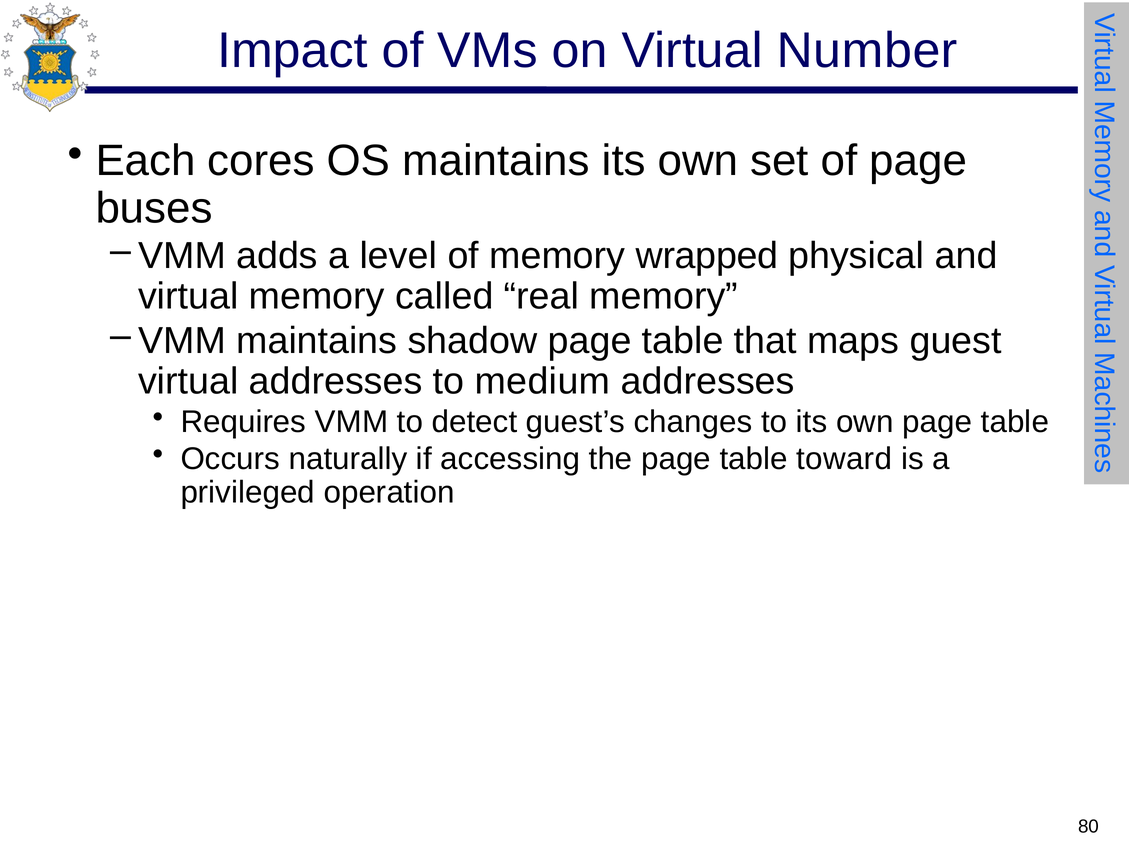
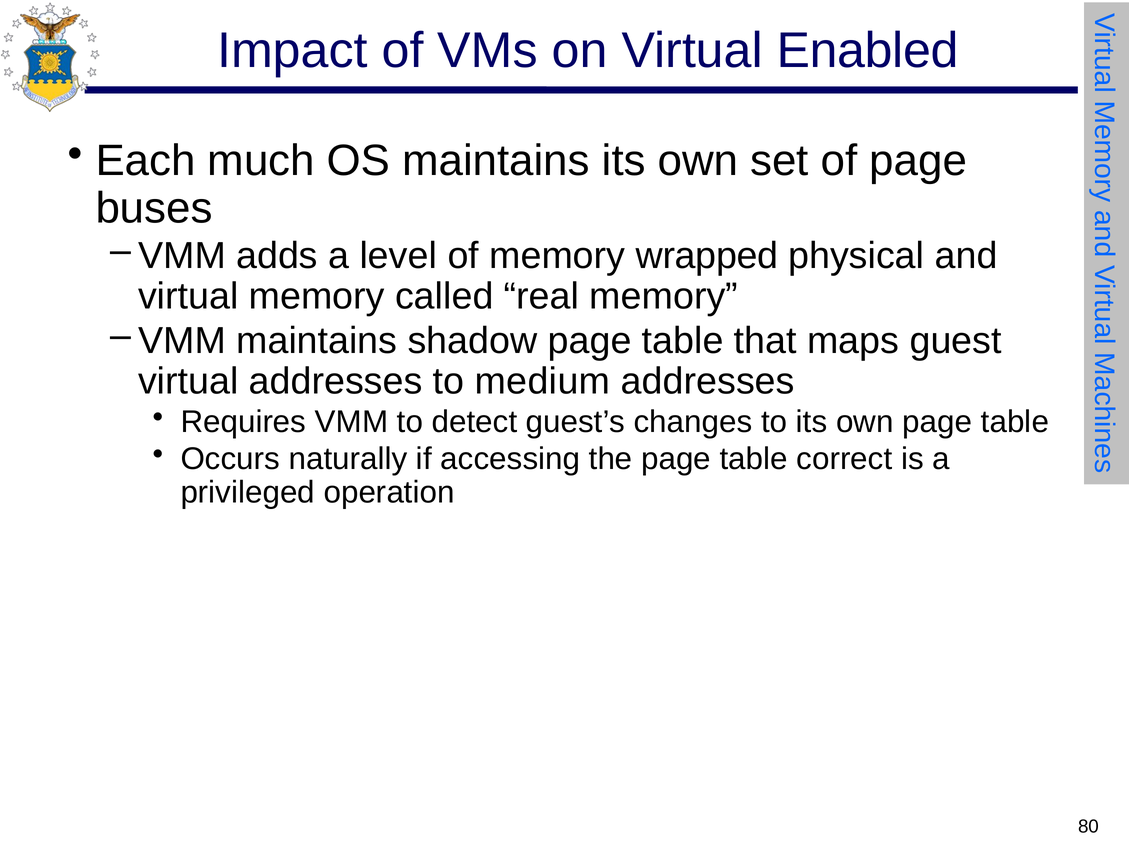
Number: Number -> Enabled (868, 51)
cores: cores -> much (261, 161)
toward: toward -> correct (844, 459)
